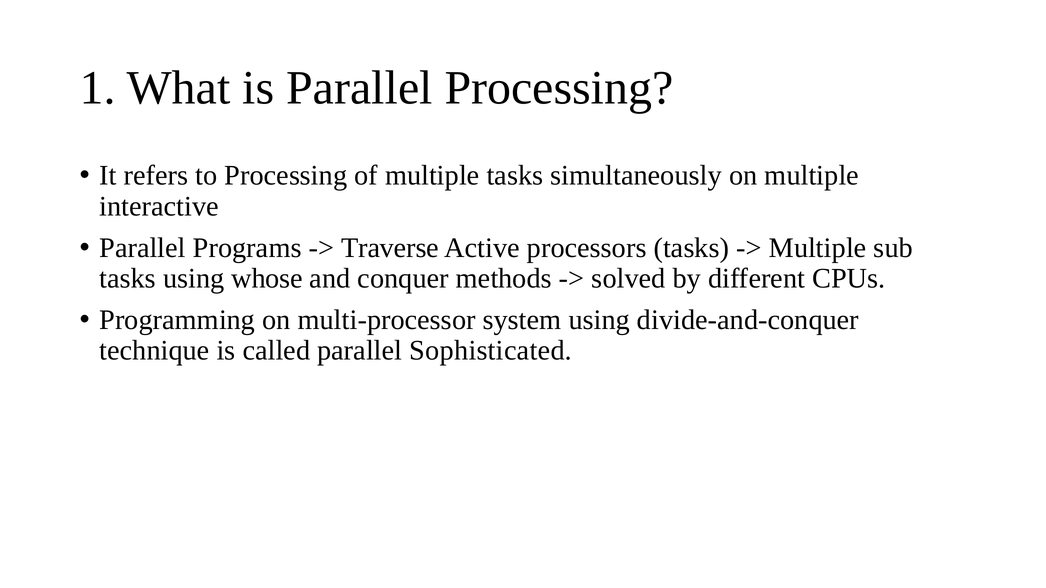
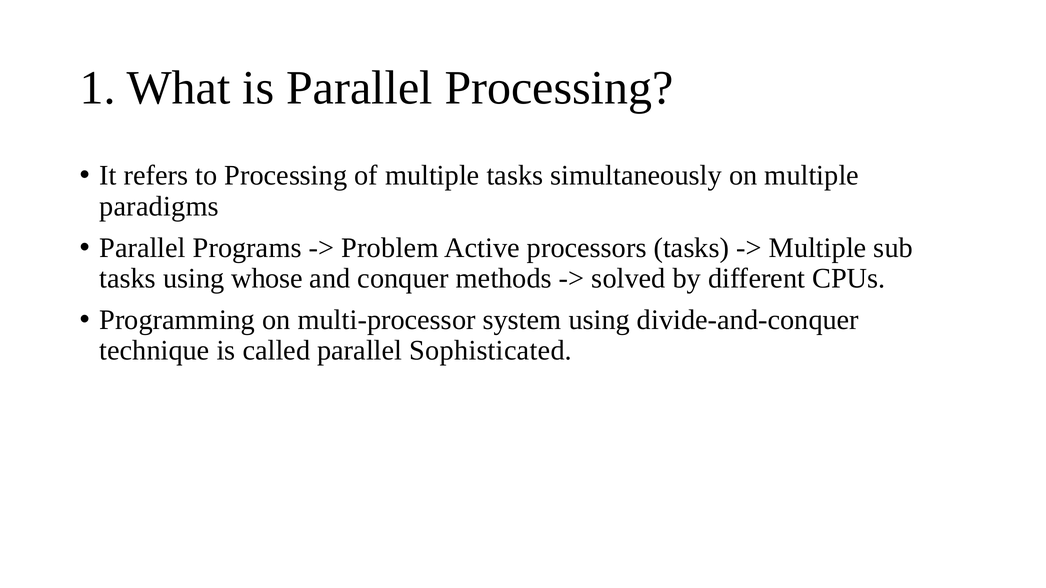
interactive: interactive -> paradigms (159, 206)
Traverse: Traverse -> Problem (390, 248)
